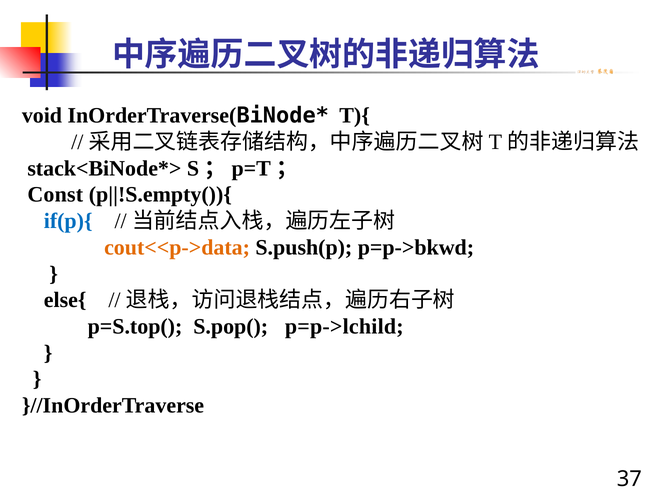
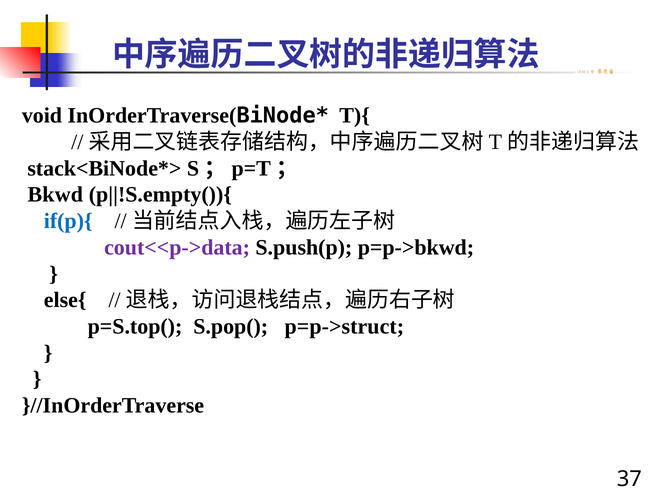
Const: Const -> Bkwd (55, 195)
cout<<p->data colour: orange -> purple (177, 247)
p=p->lchild: p=p->lchild -> p=p->struct (344, 326)
